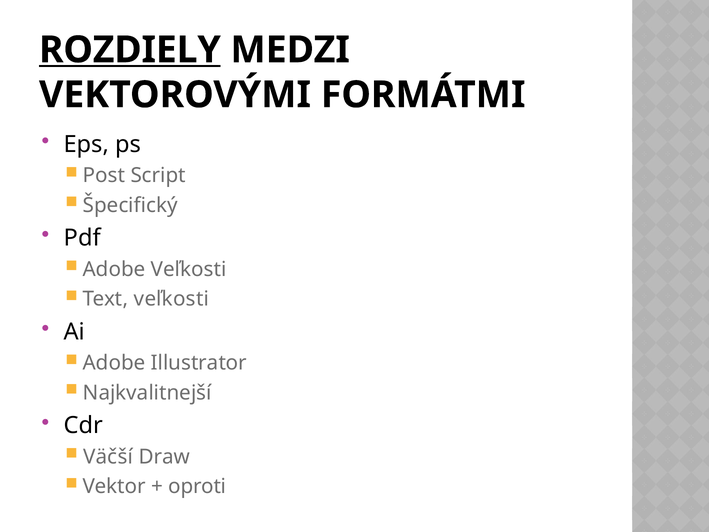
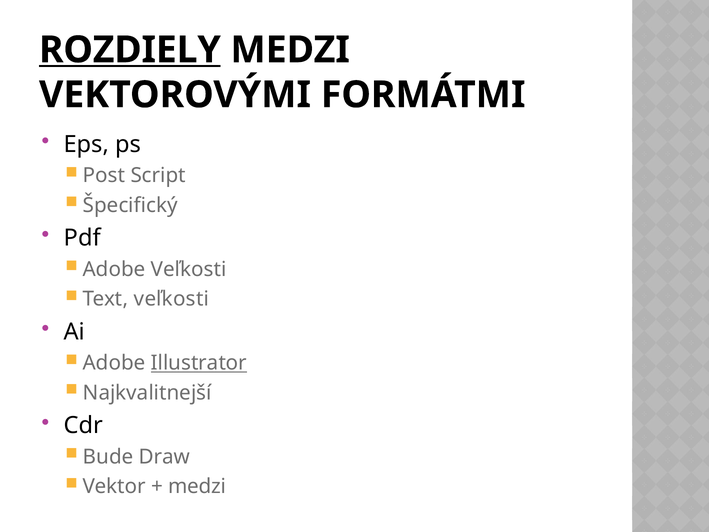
Illustrator underline: none -> present (199, 363)
Väčší: Väčší -> Bude (108, 457)
oproti: oproti -> medzi (197, 486)
